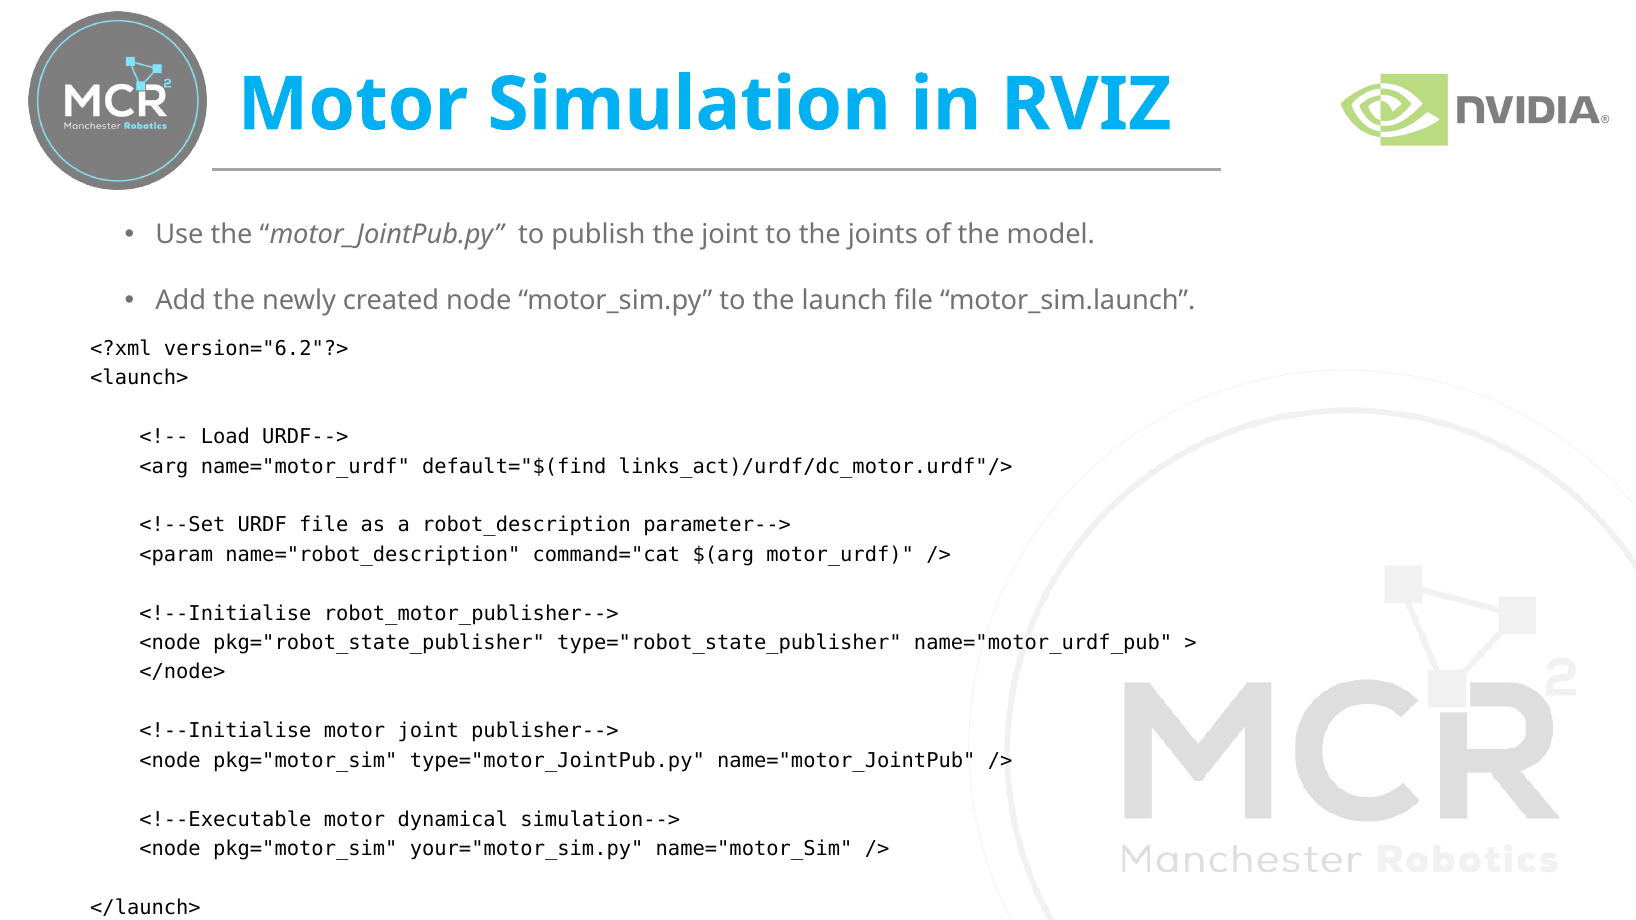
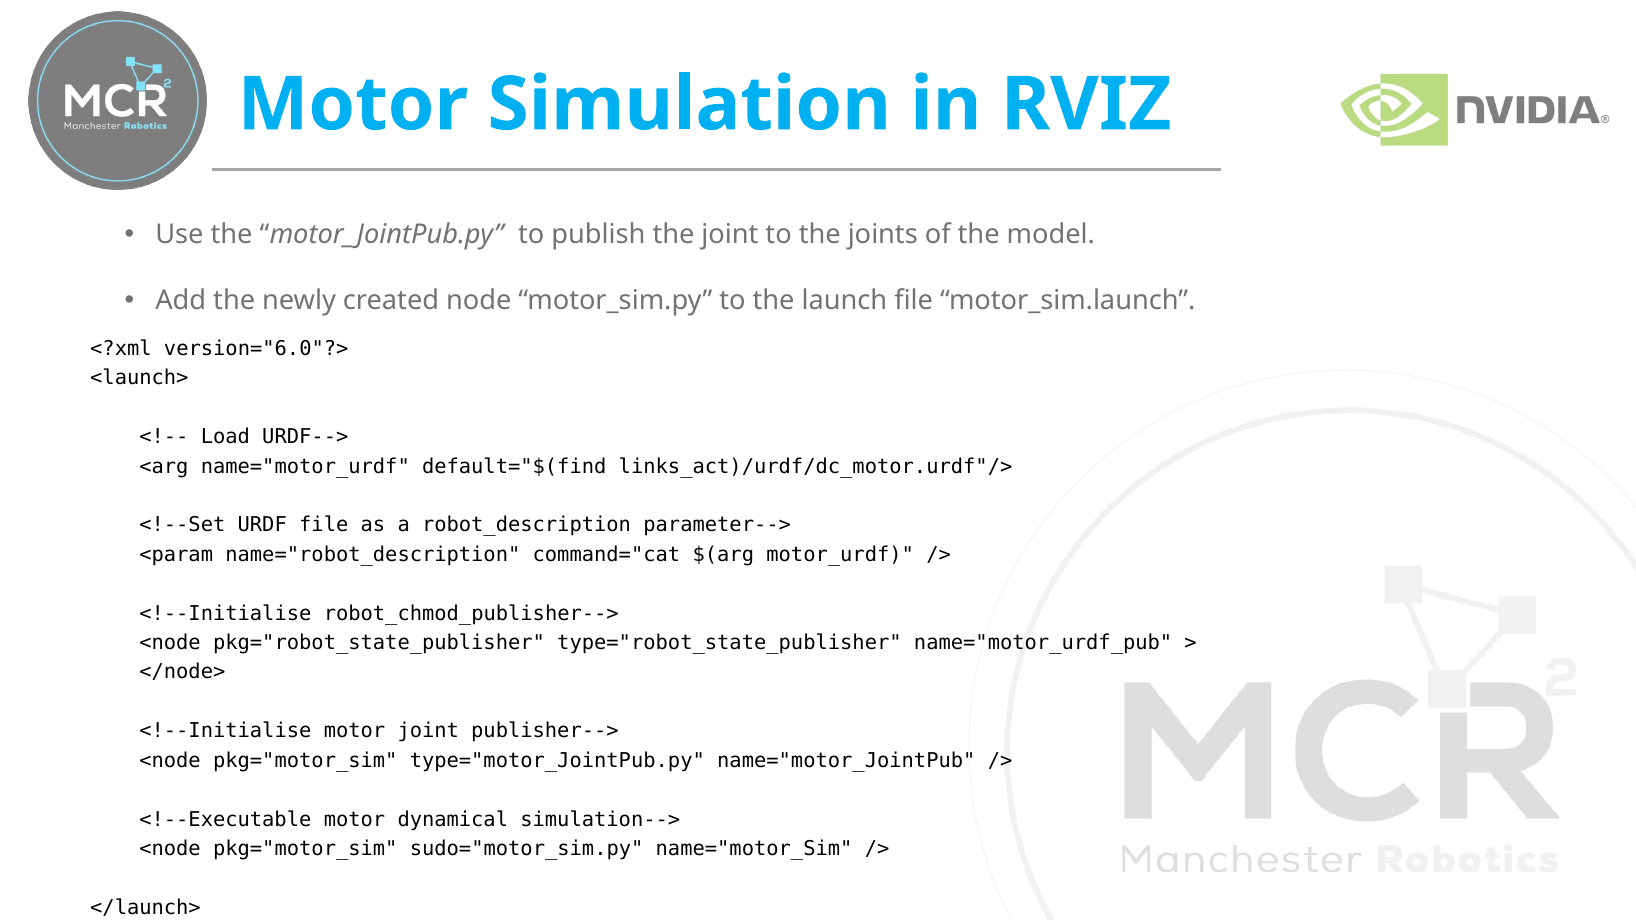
version="6.2"?>: version="6.2"?> -> version="6.0"?> (256, 349)
robot_motor_publisher-->: robot_motor_publisher--> -> robot_chmod_publisher--> (471, 614)
your="motor_sim.py: your="motor_sim.py -> sudo="motor_sim.py (527, 849)
